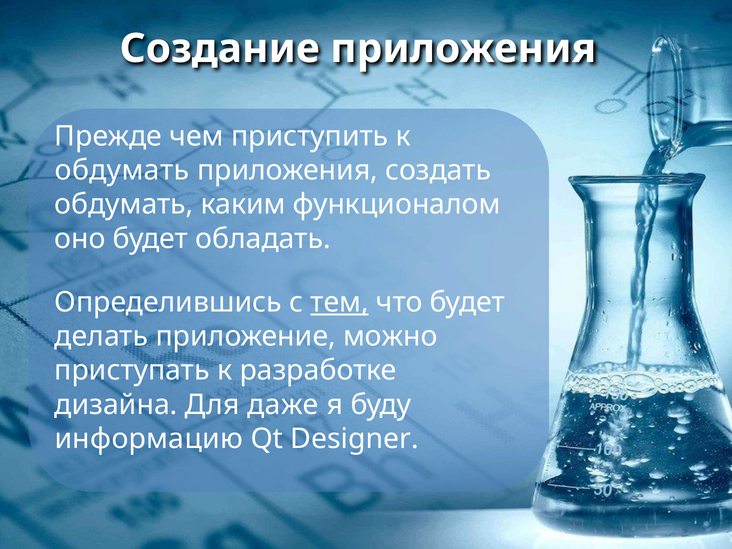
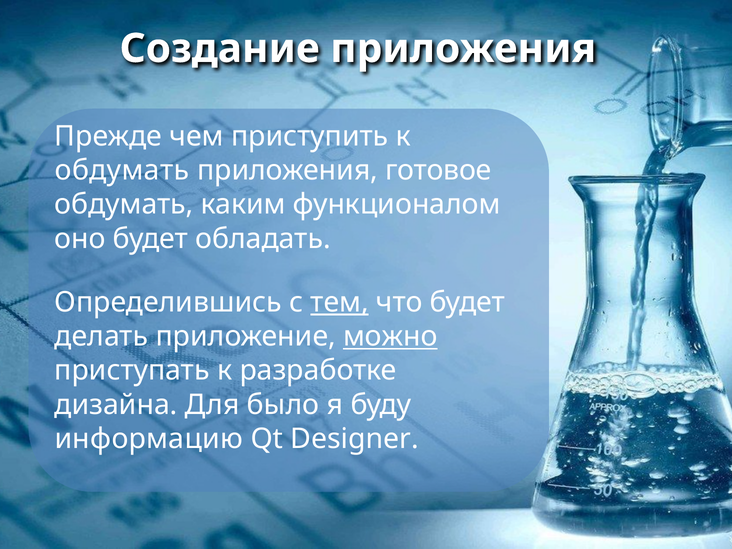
создать: создать -> готовое (438, 170)
можно underline: none -> present (390, 336)
даже: даже -> было (283, 405)
